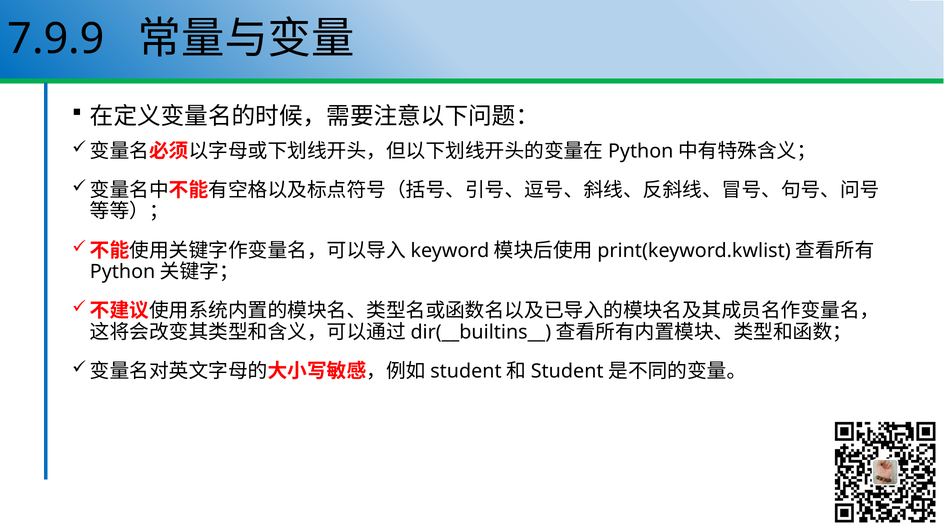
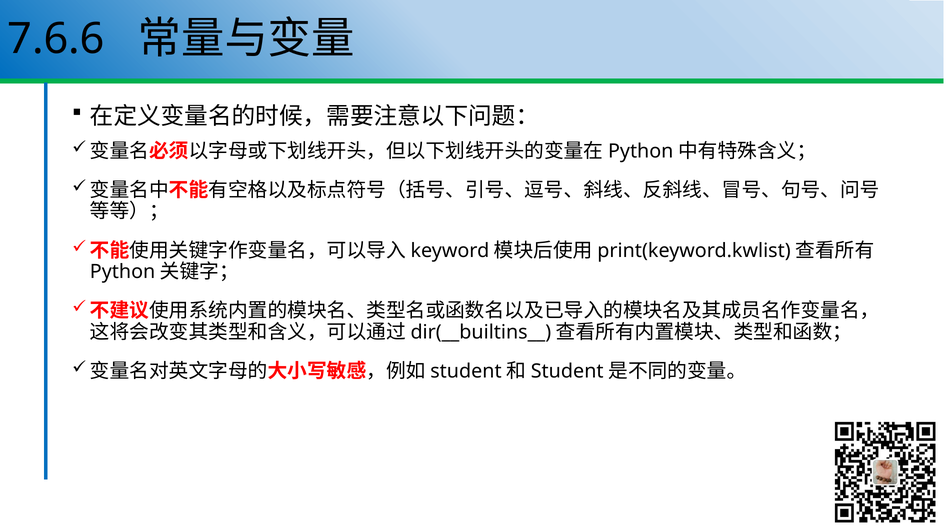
7.9.9: 7.9.9 -> 7.6.6 (56, 39)
